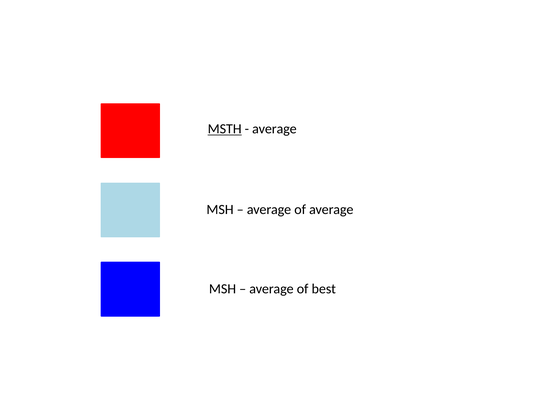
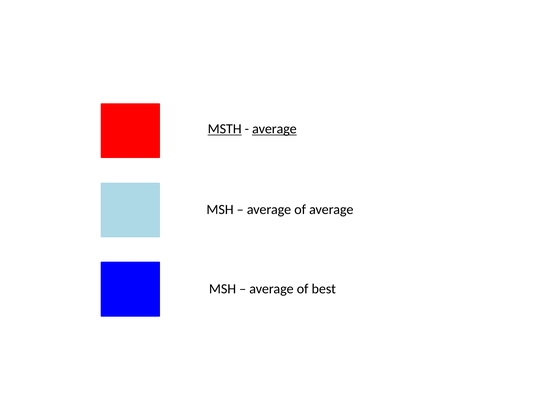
average underline: none -> present (274, 129)
